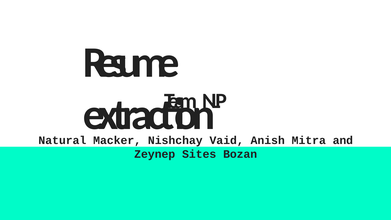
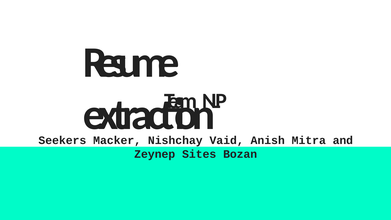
Natural: Natural -> Seekers (62, 140)
